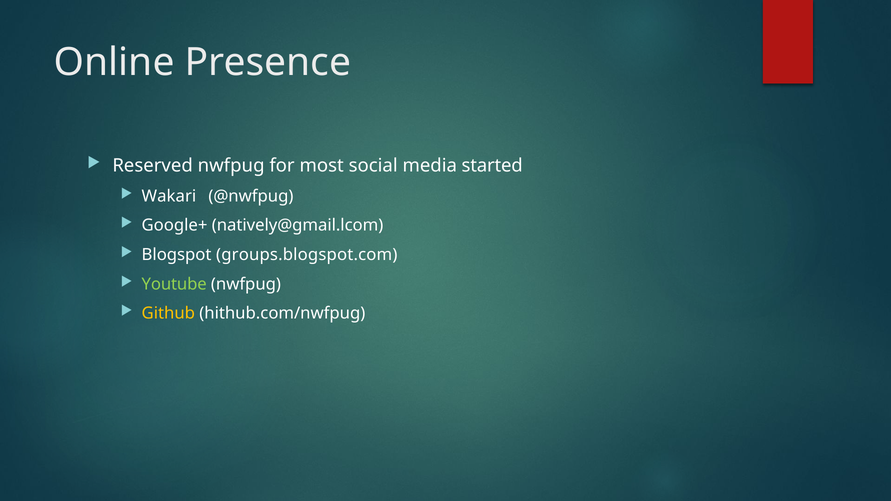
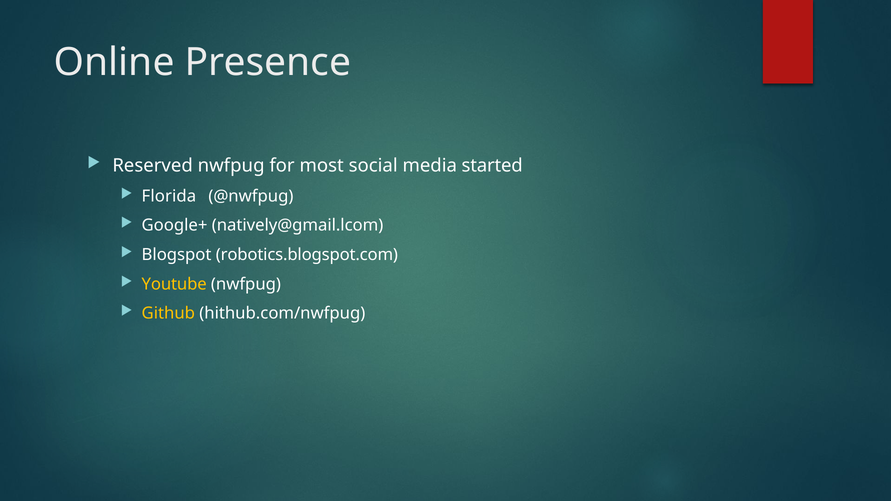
Wakari: Wakari -> Florida (169, 196)
groups.blogspot.com: groups.blogspot.com -> robotics.blogspot.com (307, 255)
Youtube colour: light green -> yellow (174, 284)
